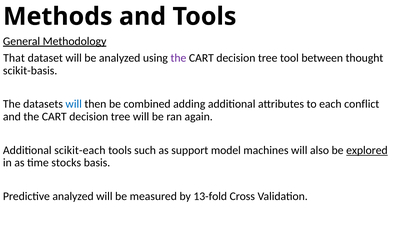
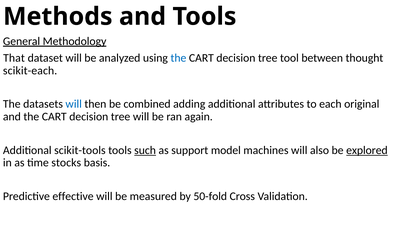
the colour: purple -> blue (178, 58)
scikit-basis: scikit-basis -> scikit-each (30, 71)
conflict: conflict -> original (362, 104)
scikit-each: scikit-each -> scikit-tools (80, 150)
such underline: none -> present (145, 150)
Predictive analyzed: analyzed -> effective (73, 196)
13-fold: 13-fold -> 50-fold (210, 196)
